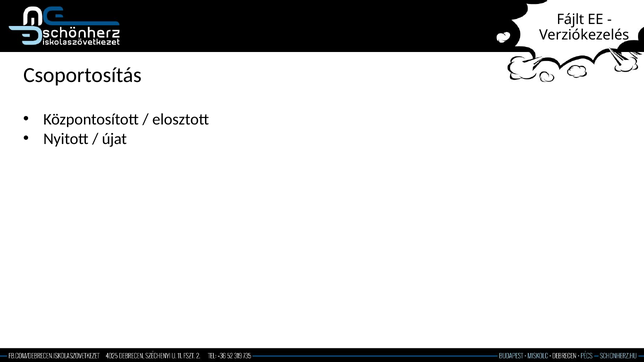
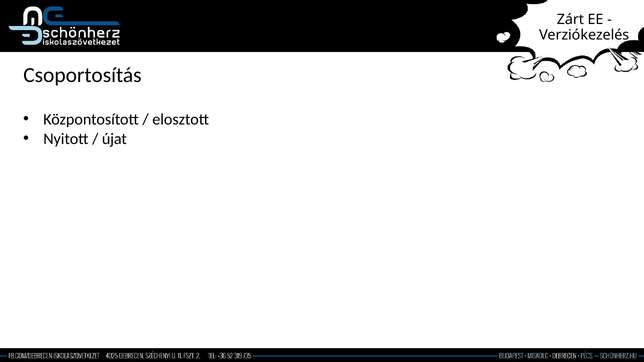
Fájlt: Fájlt -> Zárt (570, 19)
